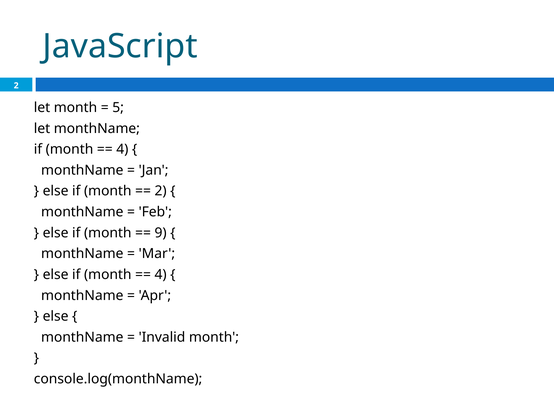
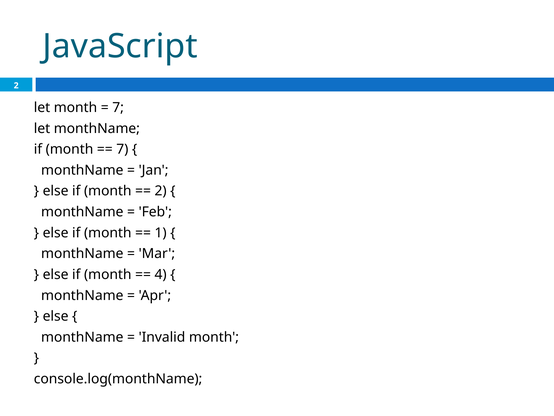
5: 5 -> 7 (118, 107)
4: 4 -> 7 (122, 149)
9: 9 -> 1 (161, 233)
